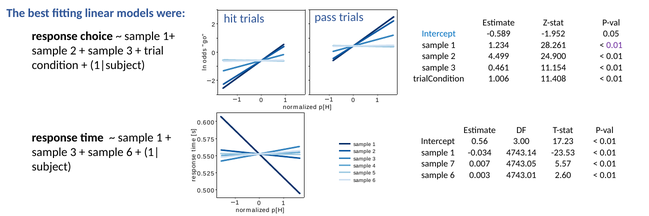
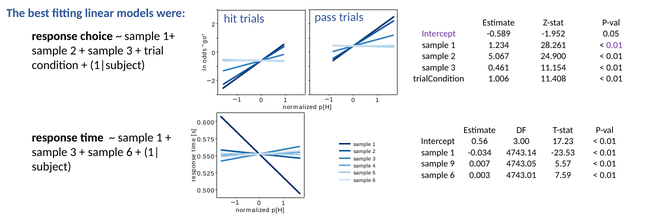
Intercept colour: blue -> purple (439, 34)
4.499: 4.499 -> 5.067 (499, 57)
7: 7 -> 9 (452, 164)
2.60: 2.60 -> 7.59 (563, 175)
